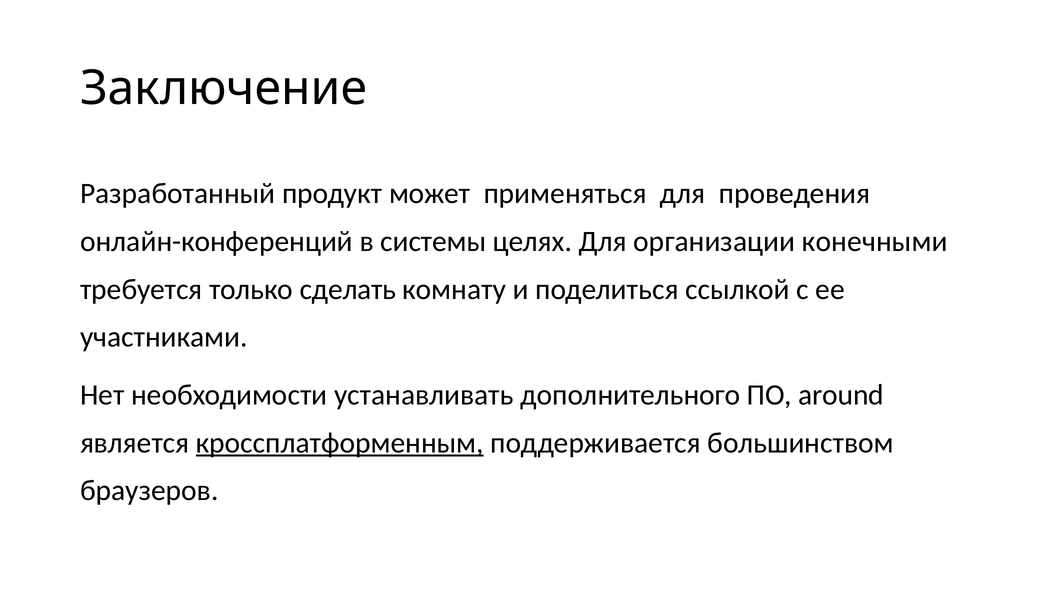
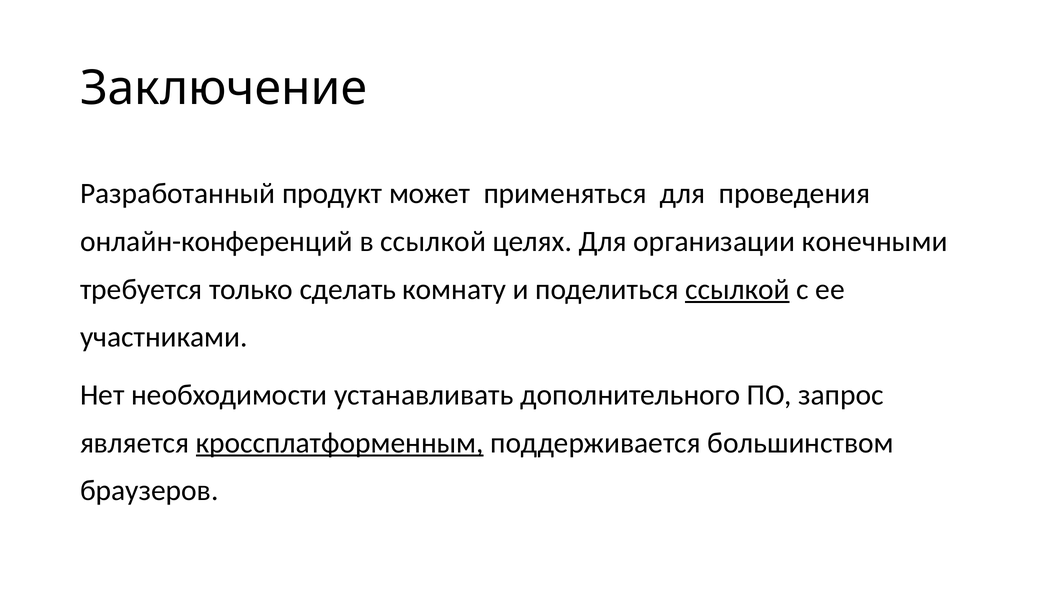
в системы: системы -> ссылкой (433, 241)
ссылкой underline: none -> present (737, 289)
around: around -> запрос (841, 395)
